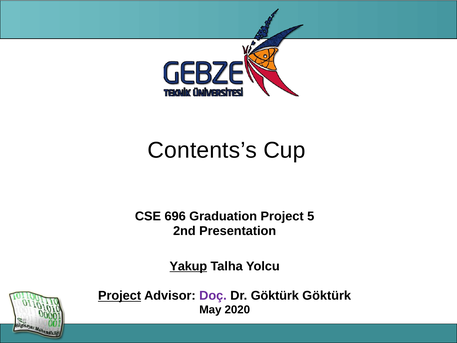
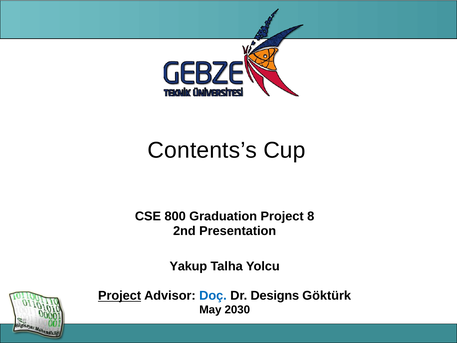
696: 696 -> 800 (175, 216)
5: 5 -> 8 (311, 216)
Yakup underline: present -> none (188, 266)
Doç colour: purple -> blue (213, 296)
Dr Göktürk: Göktürk -> Designs (275, 296)
2020: 2020 -> 2030 (237, 310)
